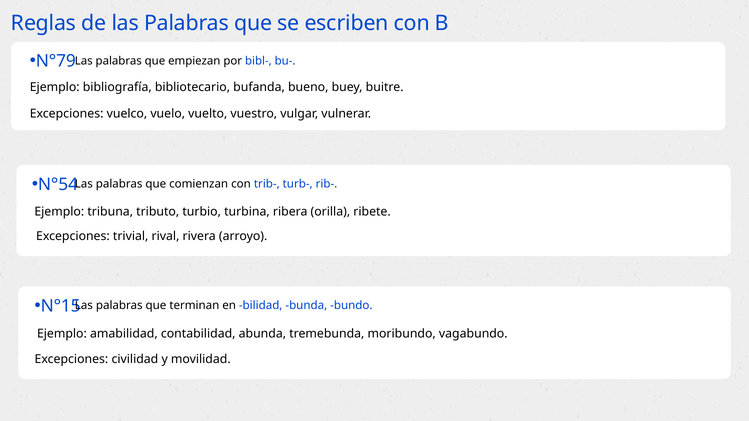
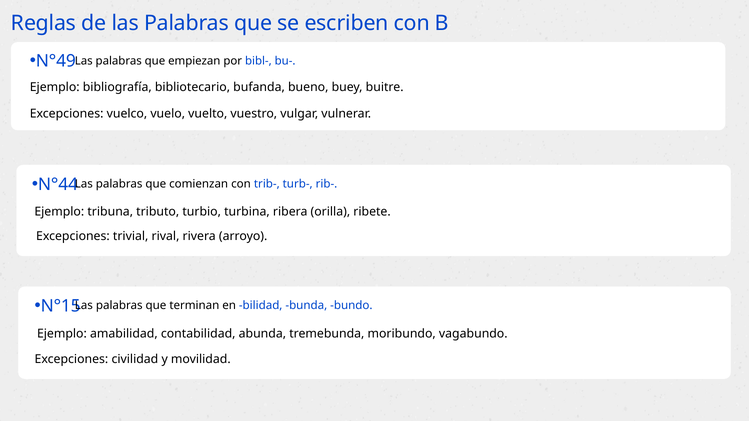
N°79: N°79 -> N°49 (56, 61)
N°54: N°54 -> N°44 (58, 185)
